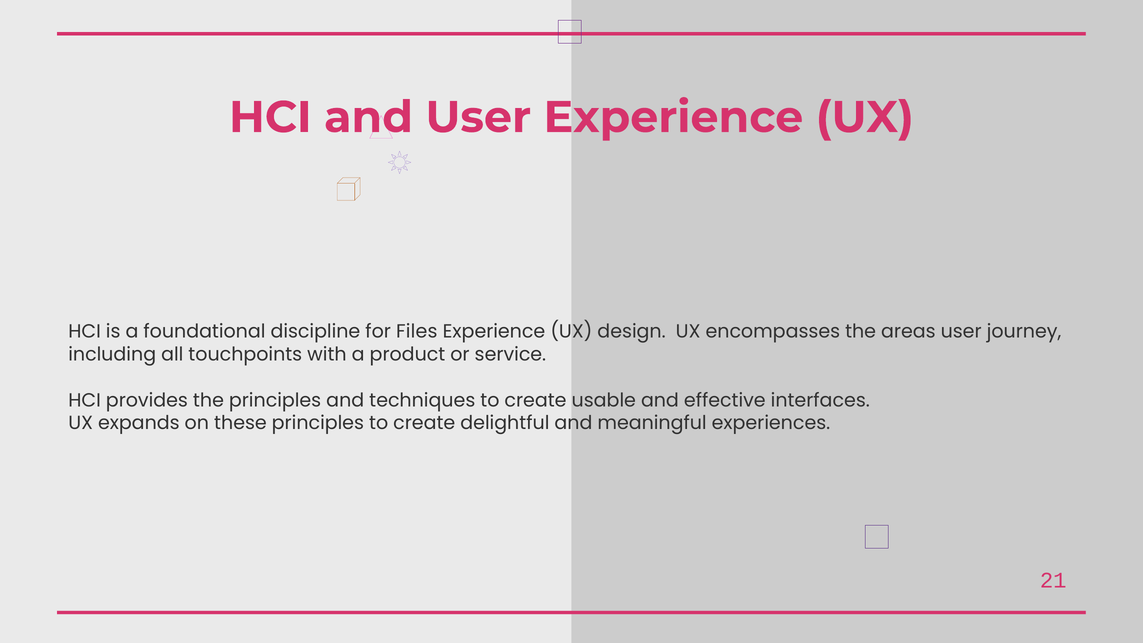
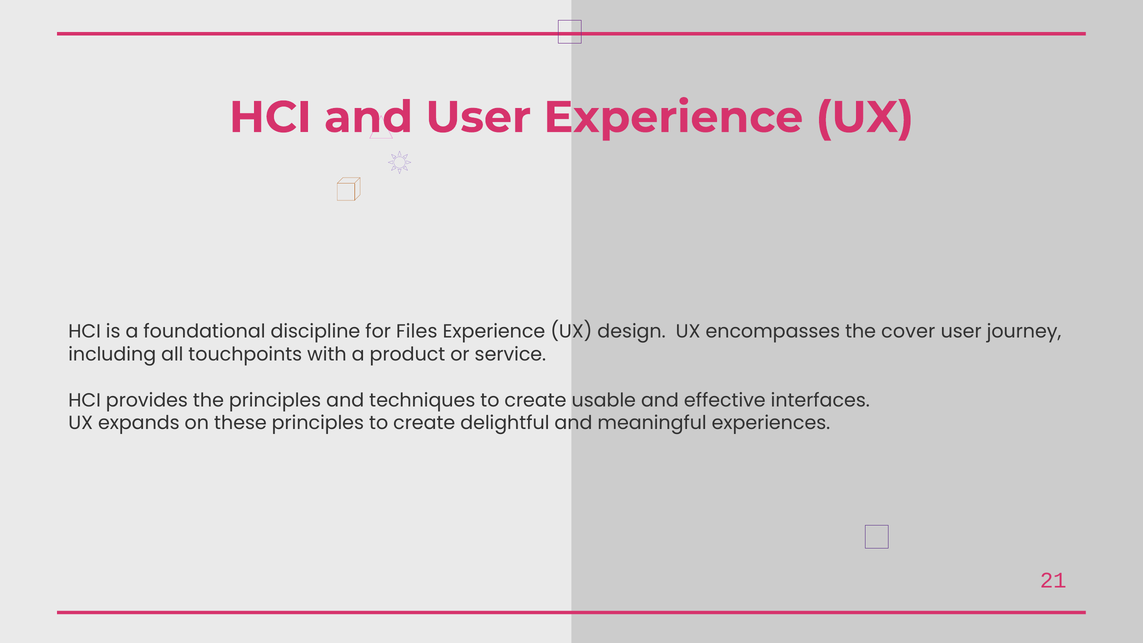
areas: areas -> cover (908, 332)
